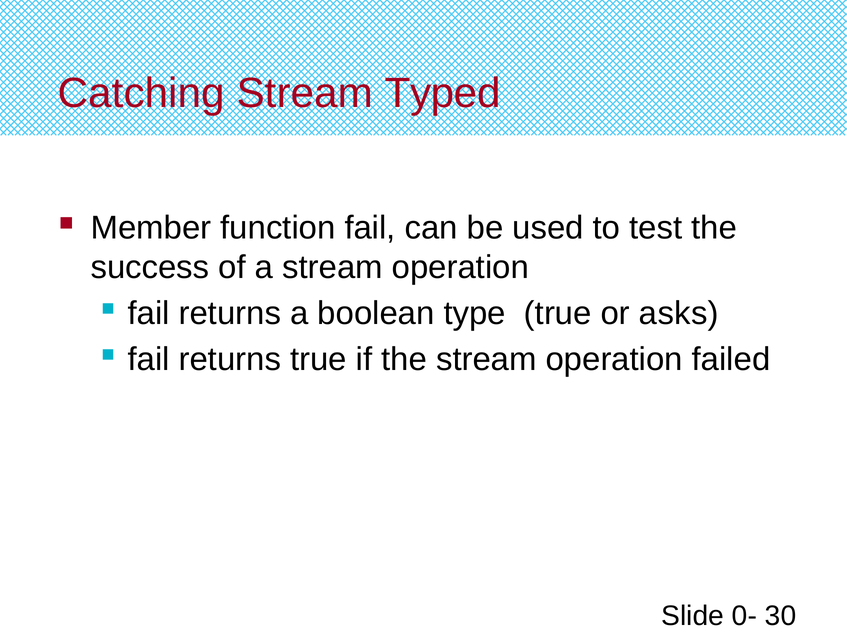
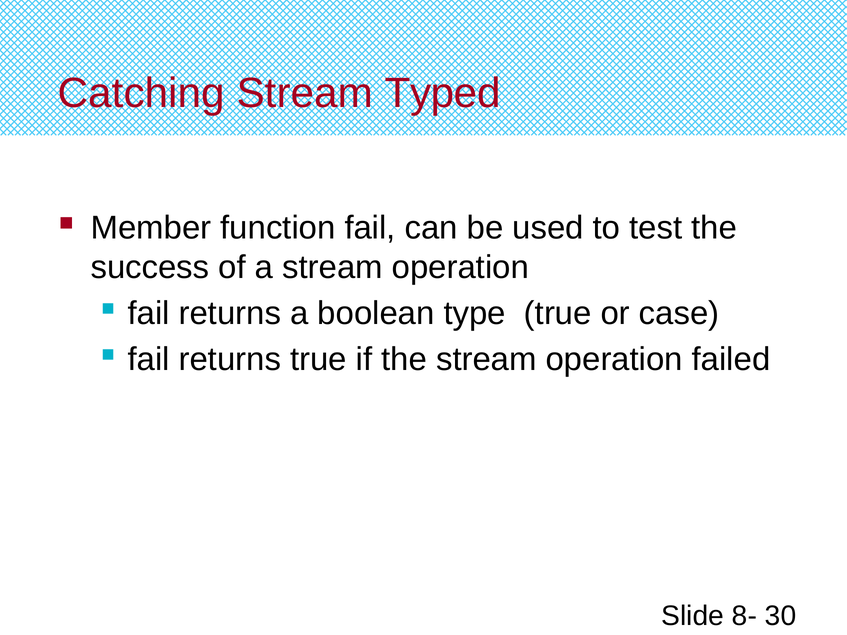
asks: asks -> case (679, 313)
0-: 0- -> 8- (745, 616)
